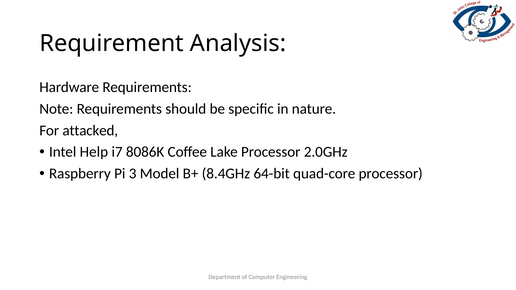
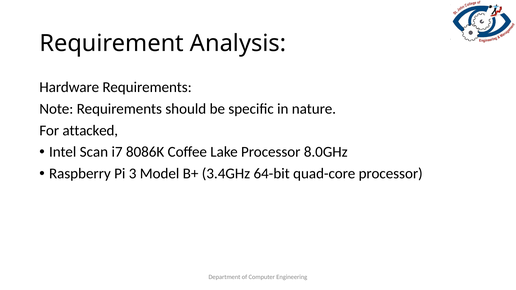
Help: Help -> Scan (94, 152)
2.0GHz: 2.0GHz -> 8.0GHz (326, 152)
8.4GHz: 8.4GHz -> 3.4GHz (226, 174)
